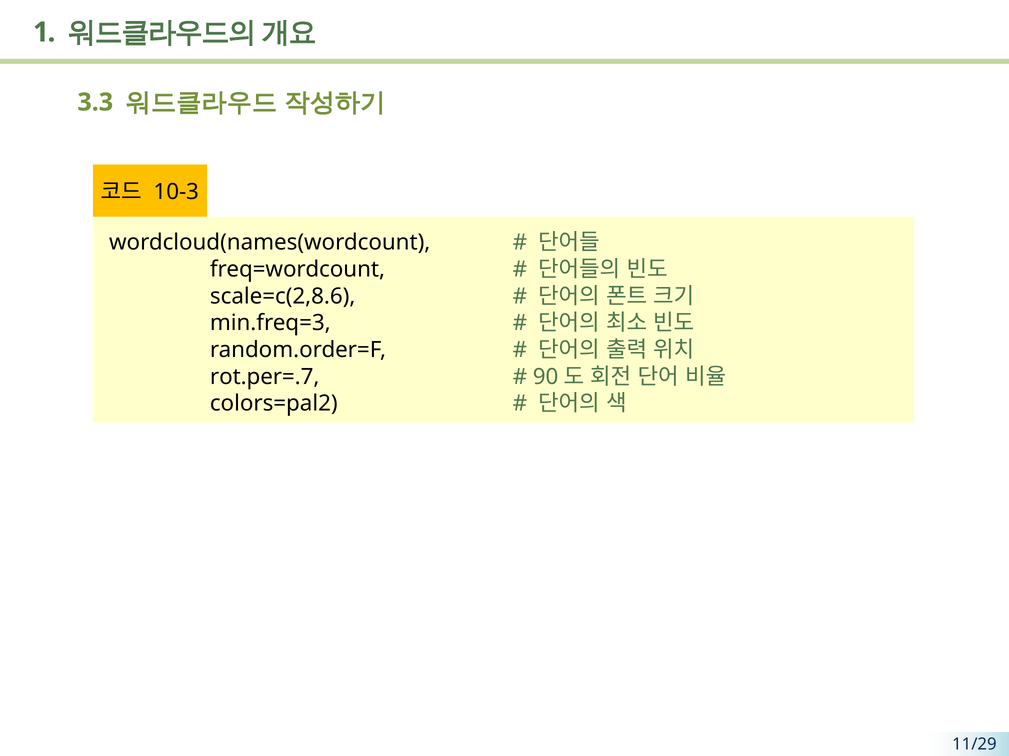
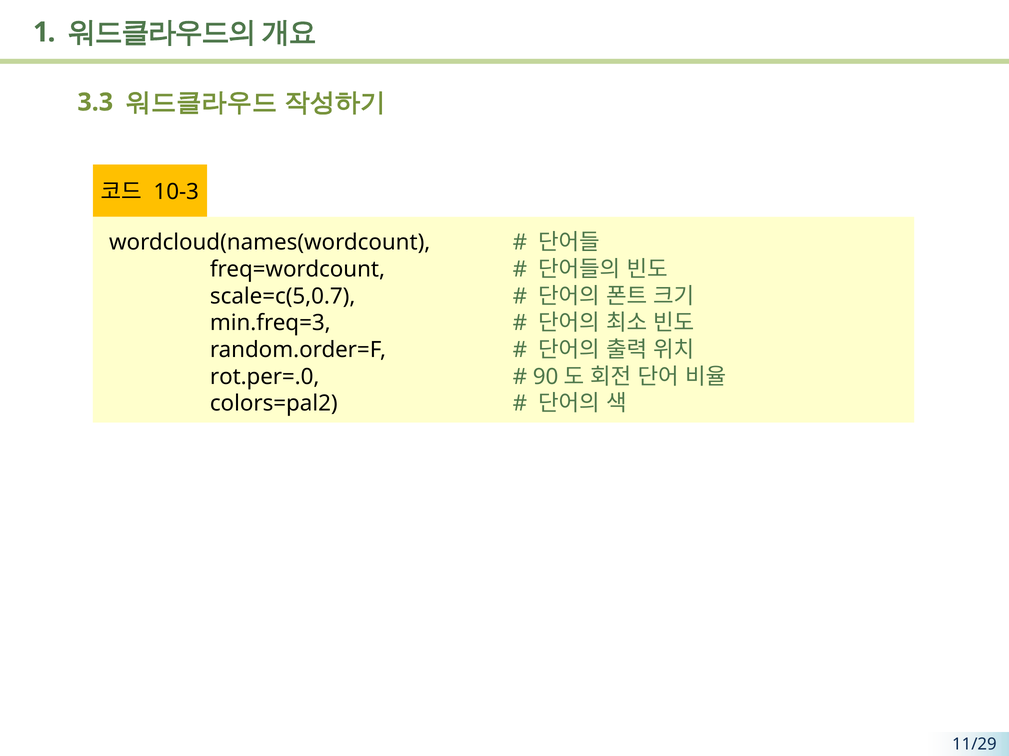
scale=c(2,8.6: scale=c(2,8.6 -> scale=c(5,0.7 (283, 296)
rot.per=.7: rot.per=.7 -> rot.per=.0 (265, 377)
